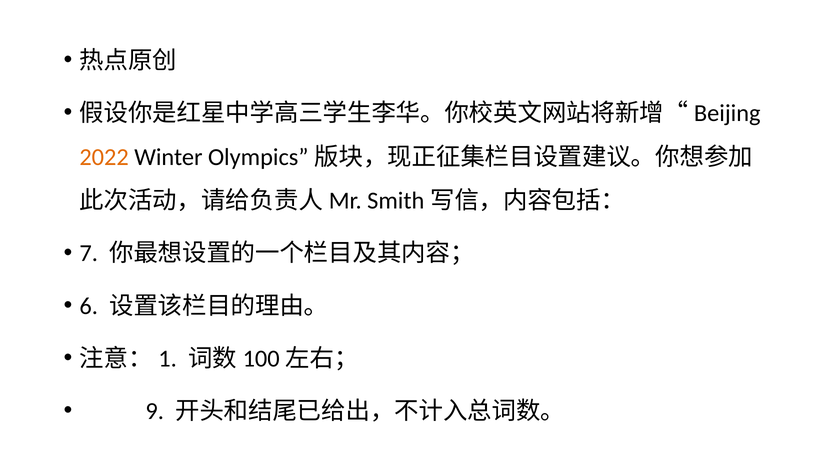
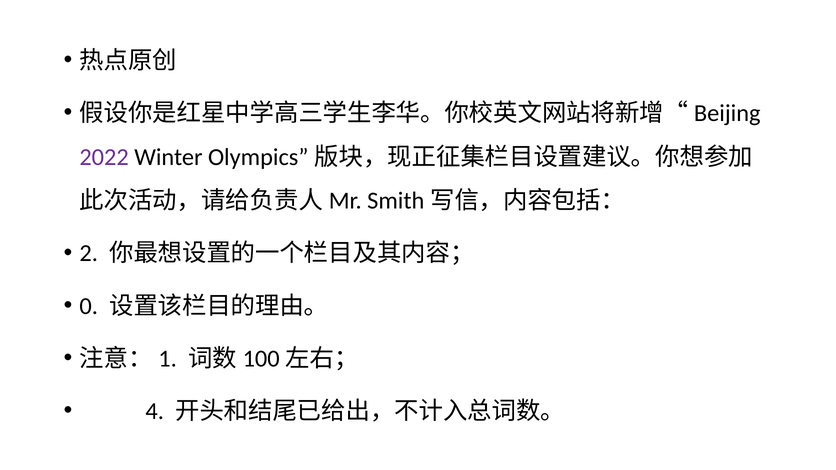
2022 colour: orange -> purple (104, 157)
7: 7 -> 2 (89, 254)
6: 6 -> 0 (89, 306)
9: 9 -> 4 (155, 411)
